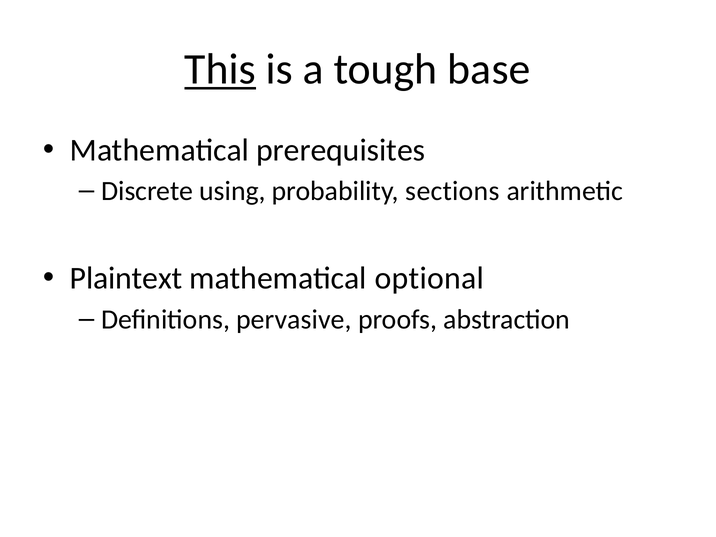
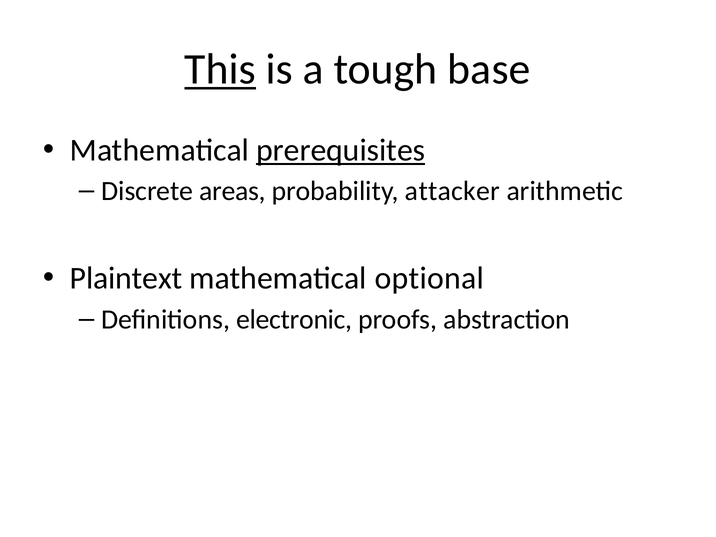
prerequisites underline: none -> present (341, 150)
using: using -> areas (233, 191)
sections: sections -> attacker (453, 191)
pervasive: pervasive -> electronic (294, 319)
